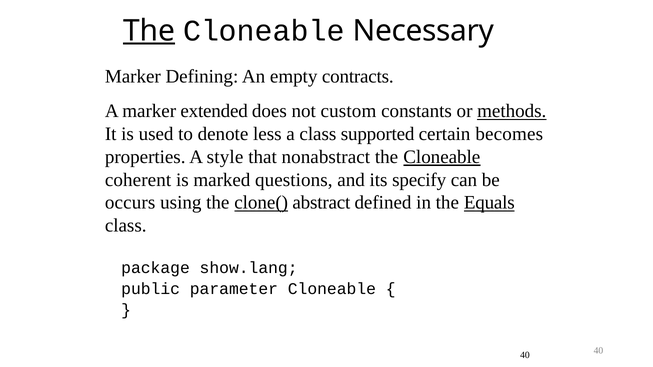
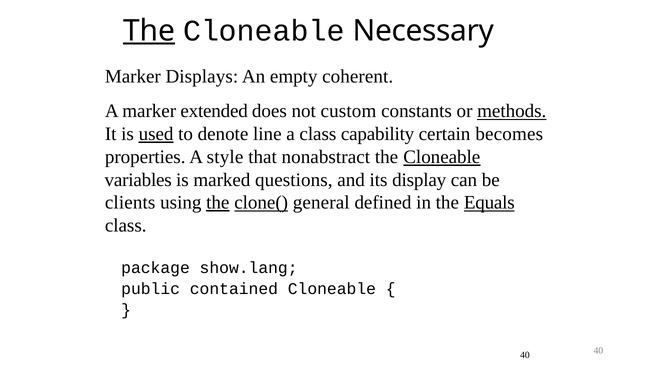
Defining: Defining -> Displays (202, 76)
contracts: contracts -> coherent (358, 76)
used underline: none -> present (156, 134)
less: less -> line (267, 134)
supported: supported -> capability (378, 134)
coherent: coherent -> variables (138, 180)
specify: specify -> display (419, 180)
occurs: occurs -> clients (130, 203)
the underline: none -> present (218, 203)
abstract: abstract -> general (321, 203)
parameter: parameter -> contained (234, 289)
